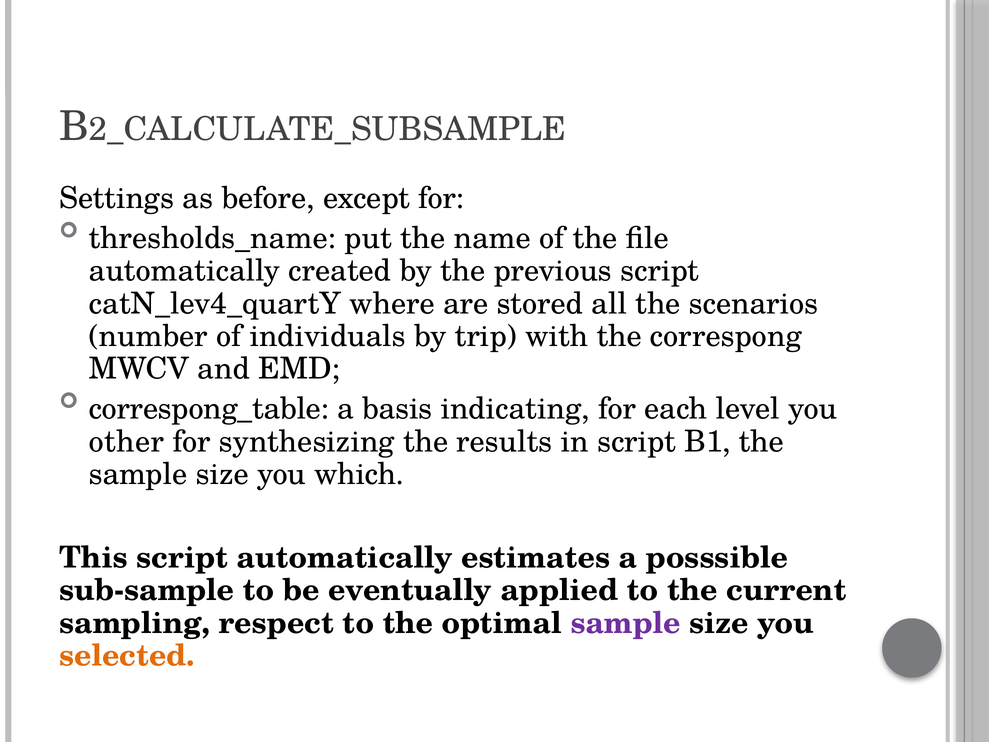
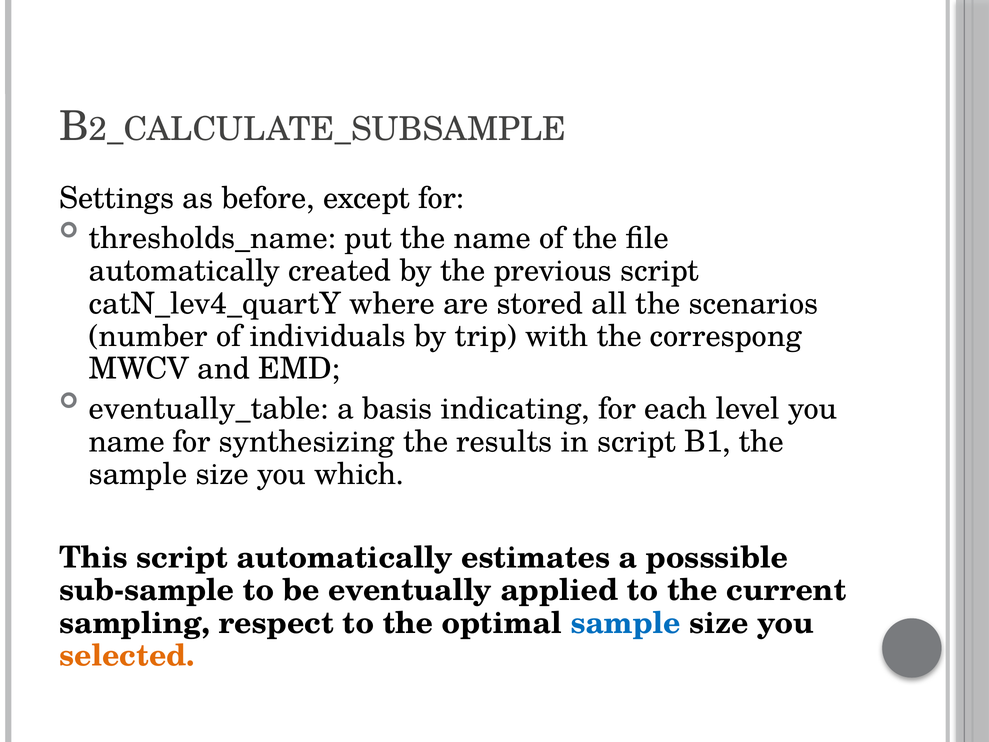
correspong_table: correspong_table -> eventually_table (209, 409)
other: other -> name (127, 441)
sample colour: purple -> blue (626, 623)
